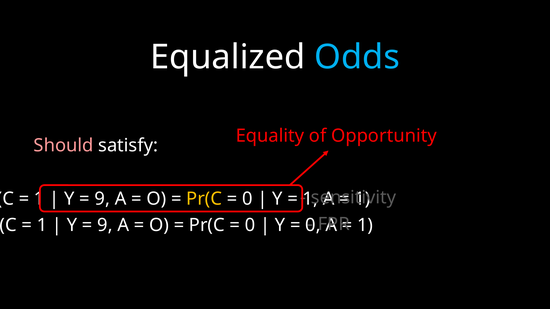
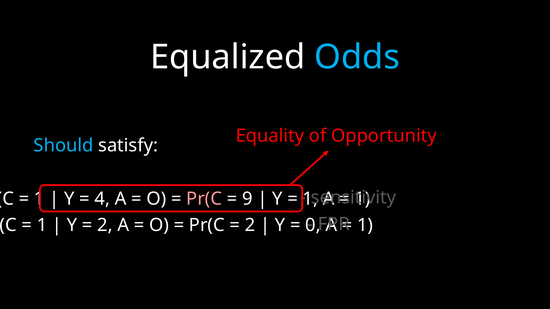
Should colour: pink -> light blue (64, 146)
9: 9 -> 4 (102, 199)
Pr(C colour: yellow -> pink (204, 199)
0: 0 -> 9 (247, 199)
9: 9 -> 2 (105, 225)
0: 0 -> 2 (250, 225)
